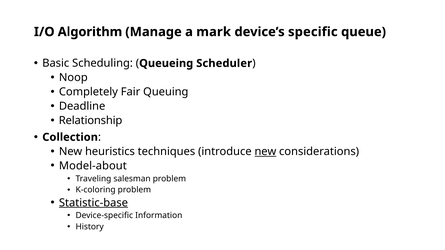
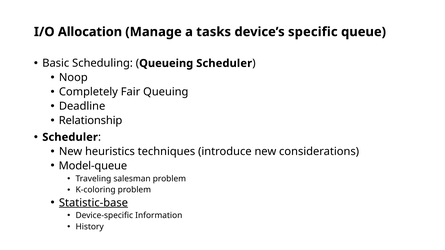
Algorithm: Algorithm -> Allocation (90, 32)
mark: mark -> tasks (214, 32)
Collection: Collection -> Scheduler (70, 137)
new underline: present -> none (265, 152)
Model-about: Model-about -> Model-queue (93, 166)
